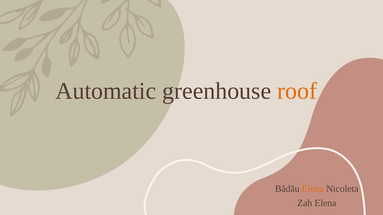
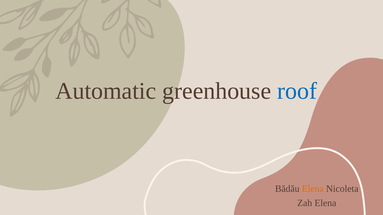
roof colour: orange -> blue (297, 91)
